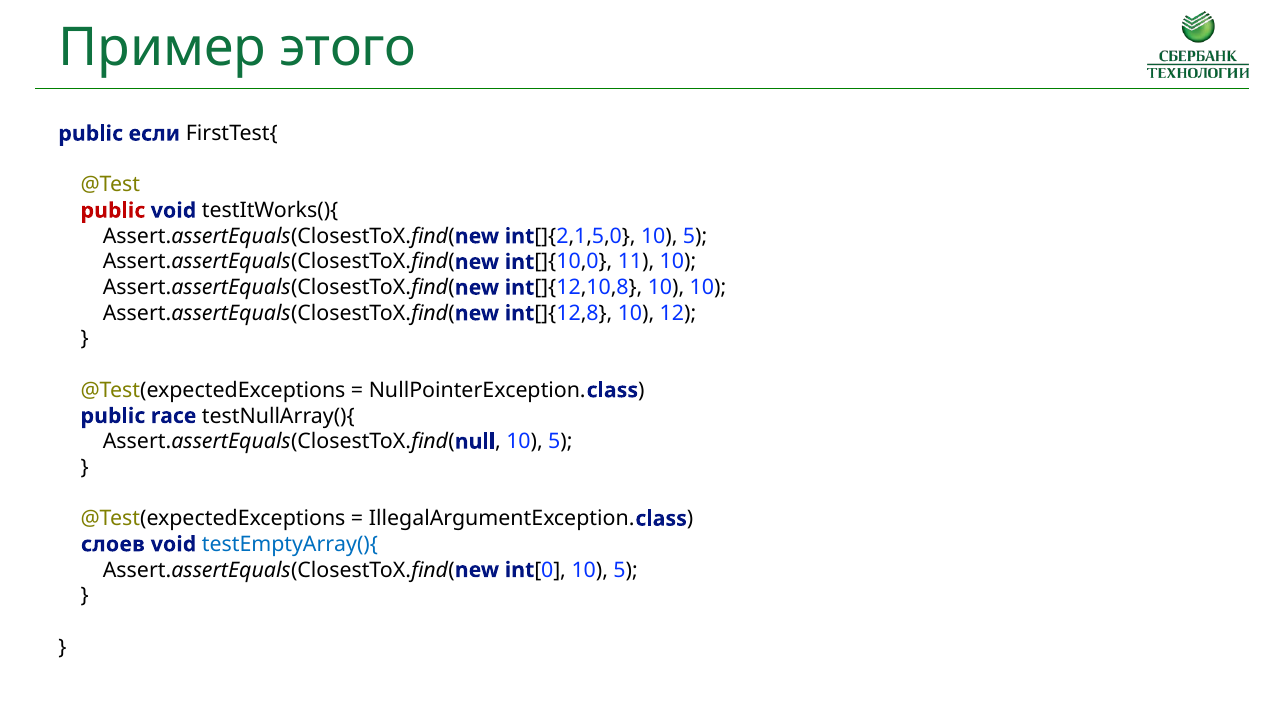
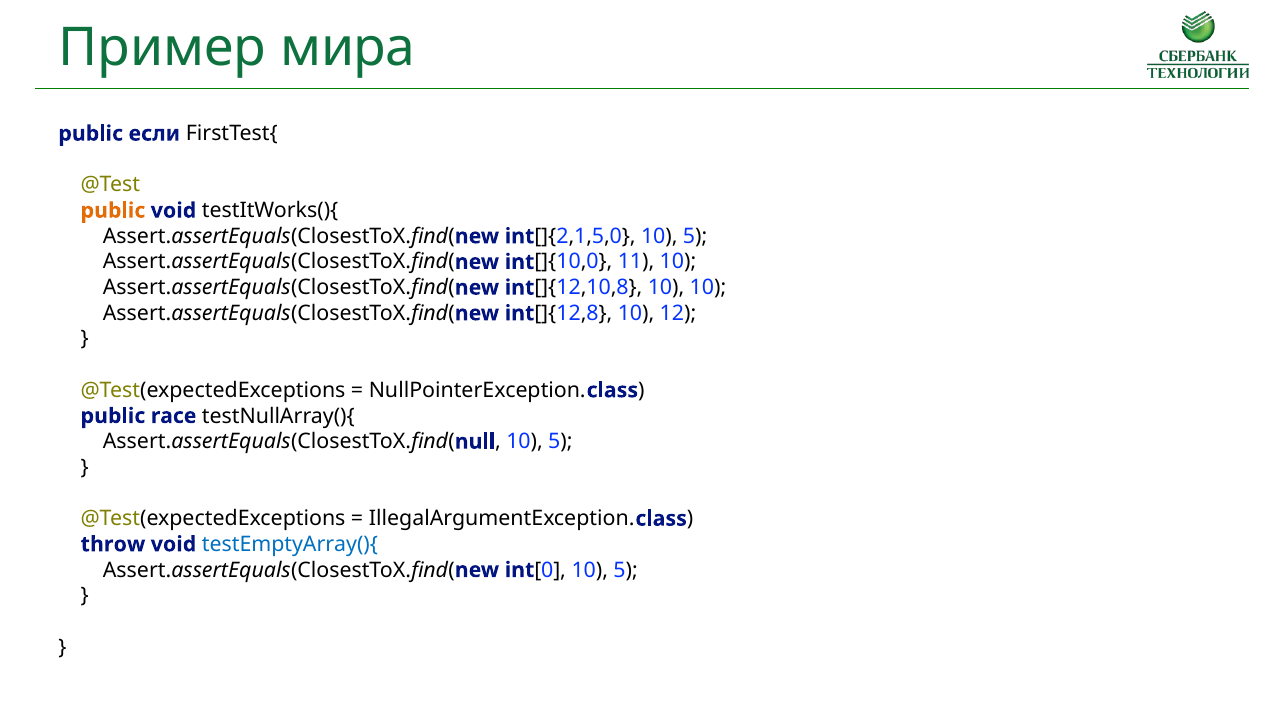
этого: этого -> мира (348, 48)
public colour: red -> orange (113, 211)
слоев: слоев -> throw (113, 545)
